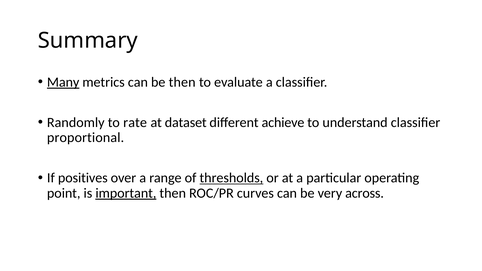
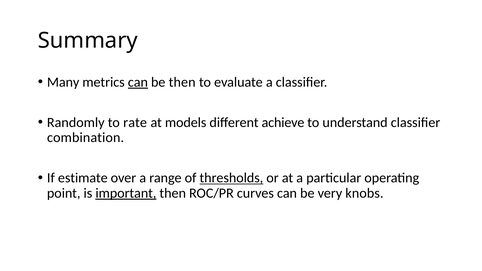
Many underline: present -> none (63, 82)
can underline: none -> present (138, 82)
dataset: dataset -> models (186, 123)
proportional: proportional -> combination (86, 138)
positives: positives -> estimate (83, 178)
across: across -> knobs (364, 193)
